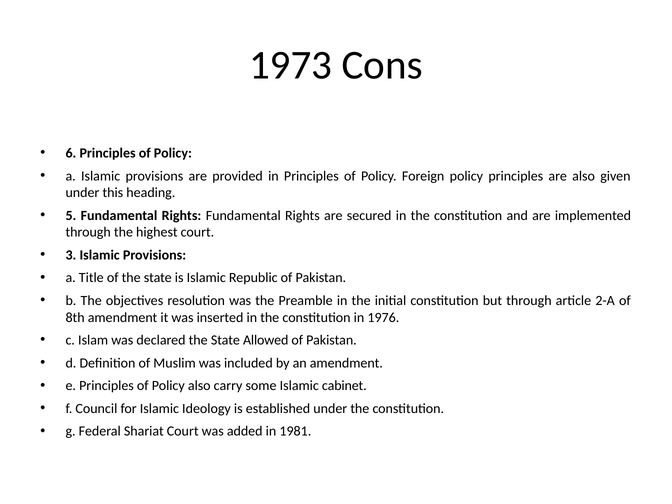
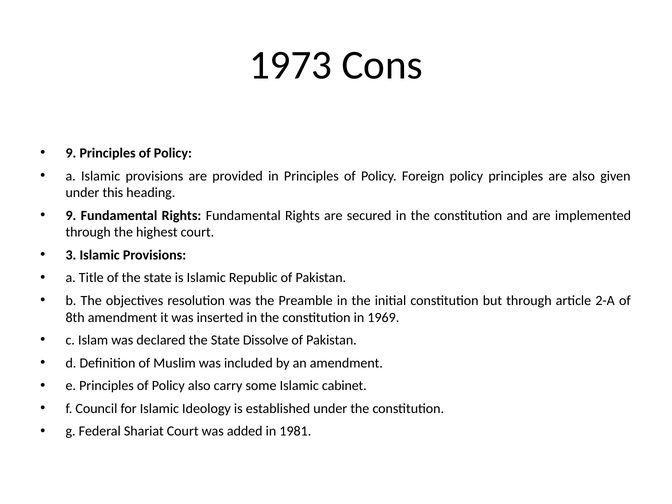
6: 6 -> 9 (71, 153)
5: 5 -> 9 (71, 215)
1976: 1976 -> 1969 (383, 317)
Allowed: Allowed -> Dissolve (266, 340)
